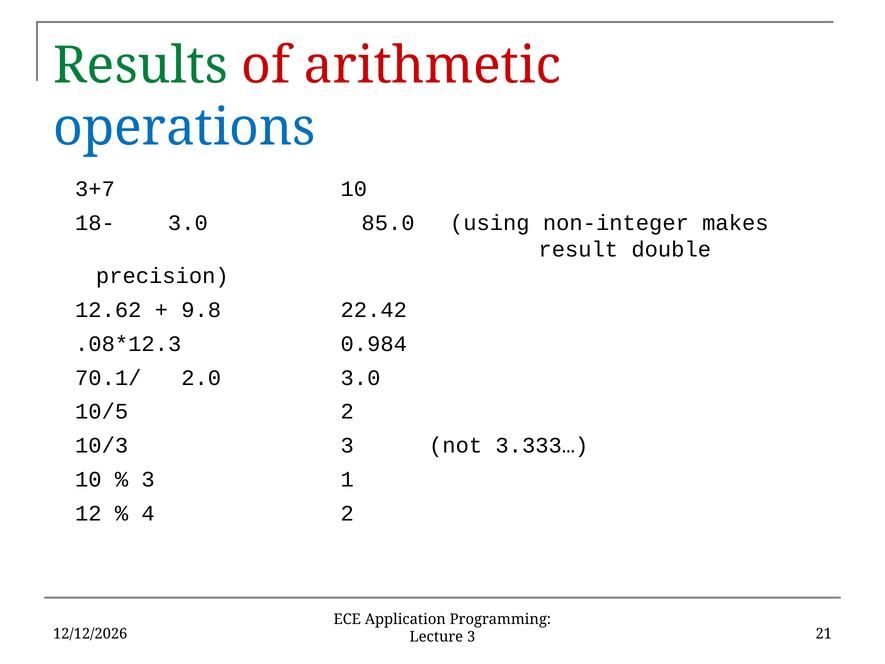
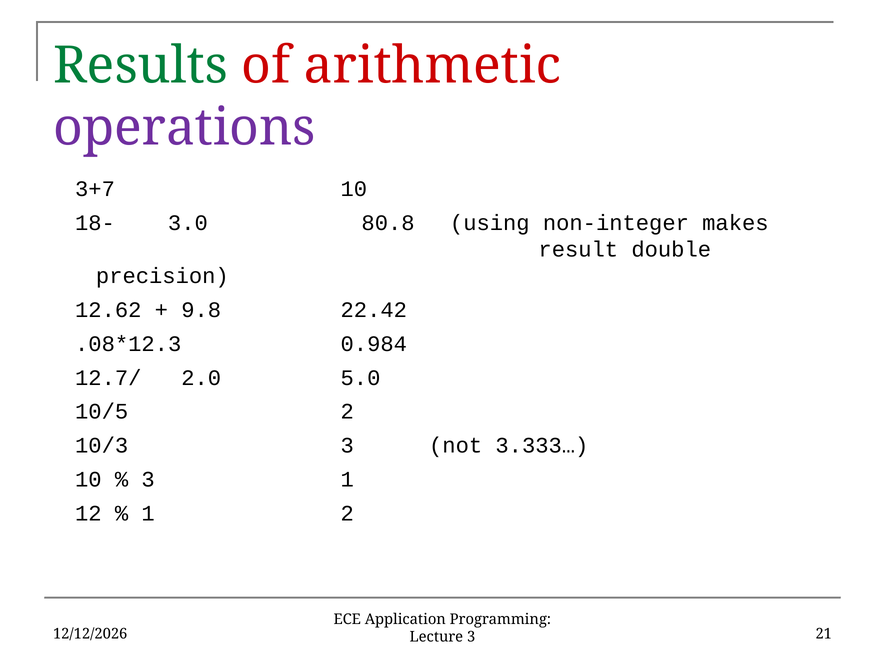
operations colour: blue -> purple (184, 128)
85.0: 85.0 -> 80.8 (388, 223)
70.1/: 70.1/ -> 12.7/ (108, 378)
2.0 3.0: 3.0 -> 5.0 (360, 378)
4: 4 -> 1 (148, 513)
